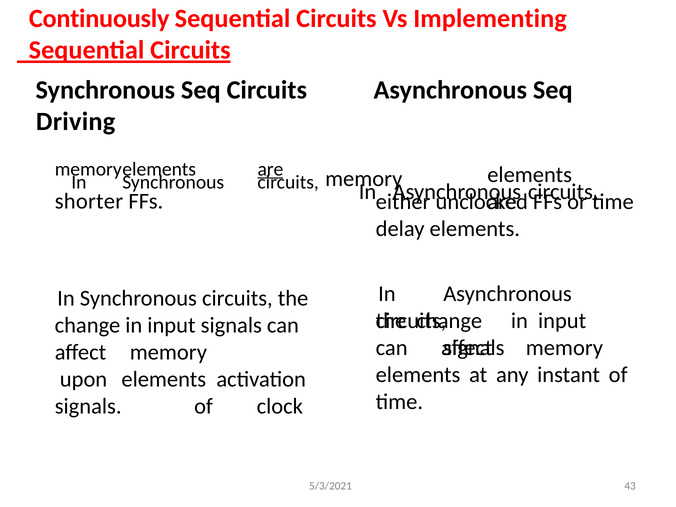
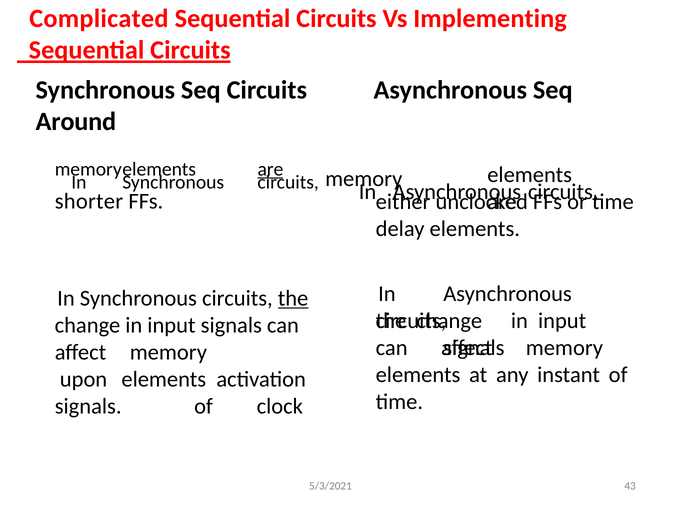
Continuously: Continuously -> Complicated (99, 19)
Driving: Driving -> Around (76, 122)
the underline: none -> present (293, 298)
